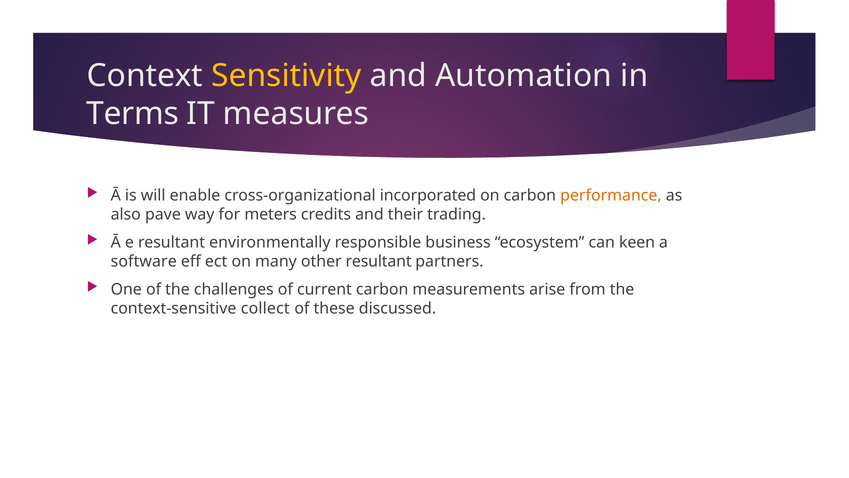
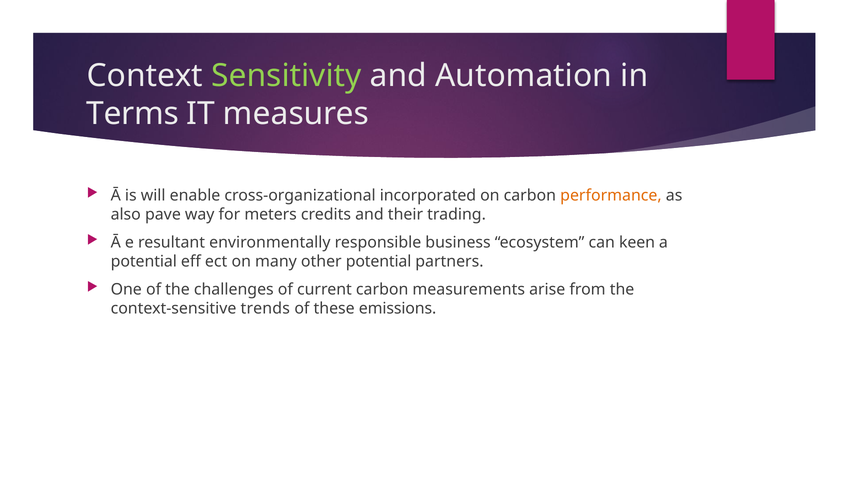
Sensitivity colour: yellow -> light green (286, 76)
software: software -> potential (144, 261)
other resultant: resultant -> potential (379, 261)
collect: collect -> trends (265, 308)
discussed: discussed -> emissions (398, 308)
